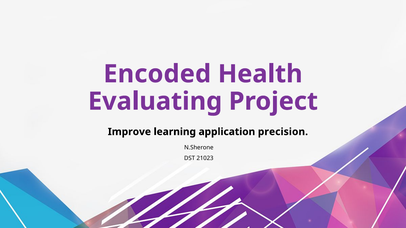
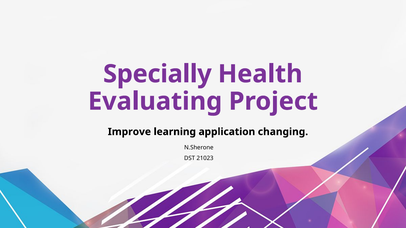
Encoded: Encoded -> Specially (157, 74)
precision: precision -> changing (283, 132)
